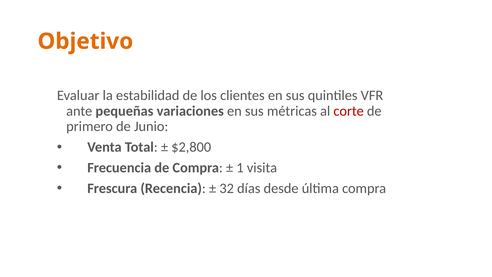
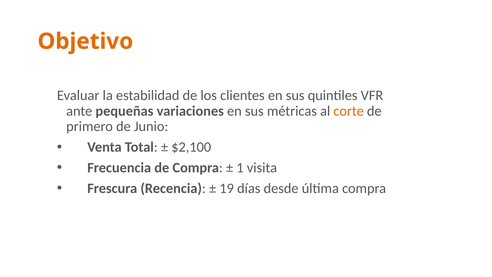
corte colour: red -> orange (349, 111)
$2,800: $2,800 -> $2,100 (191, 147)
32: 32 -> 19 (227, 188)
